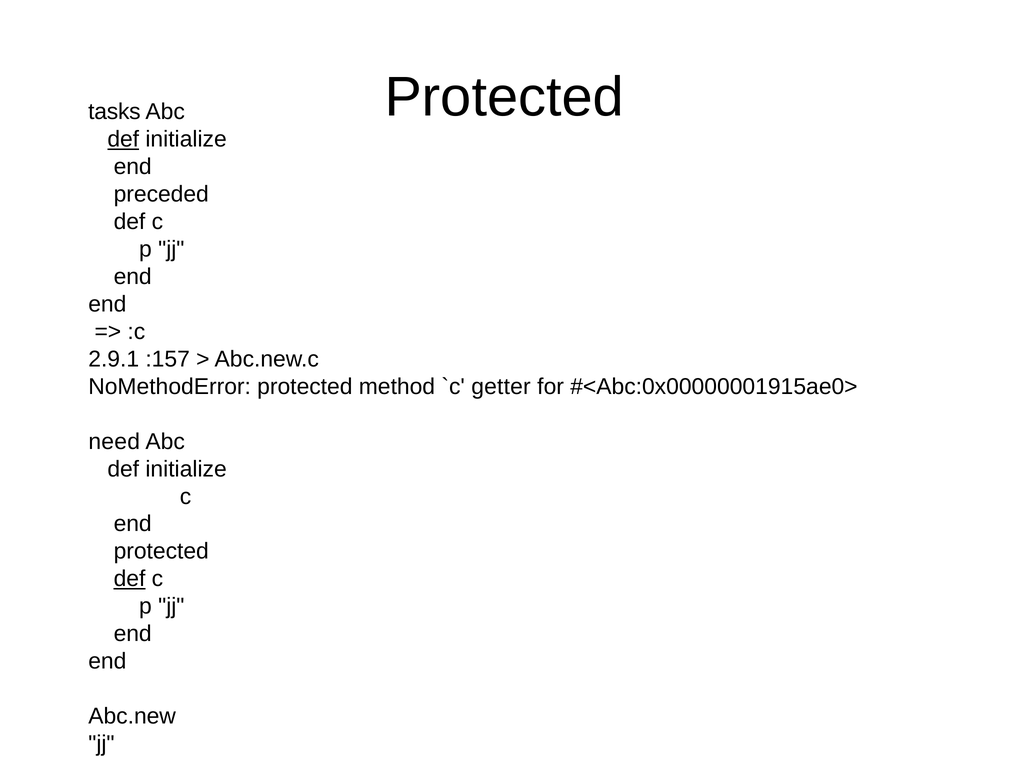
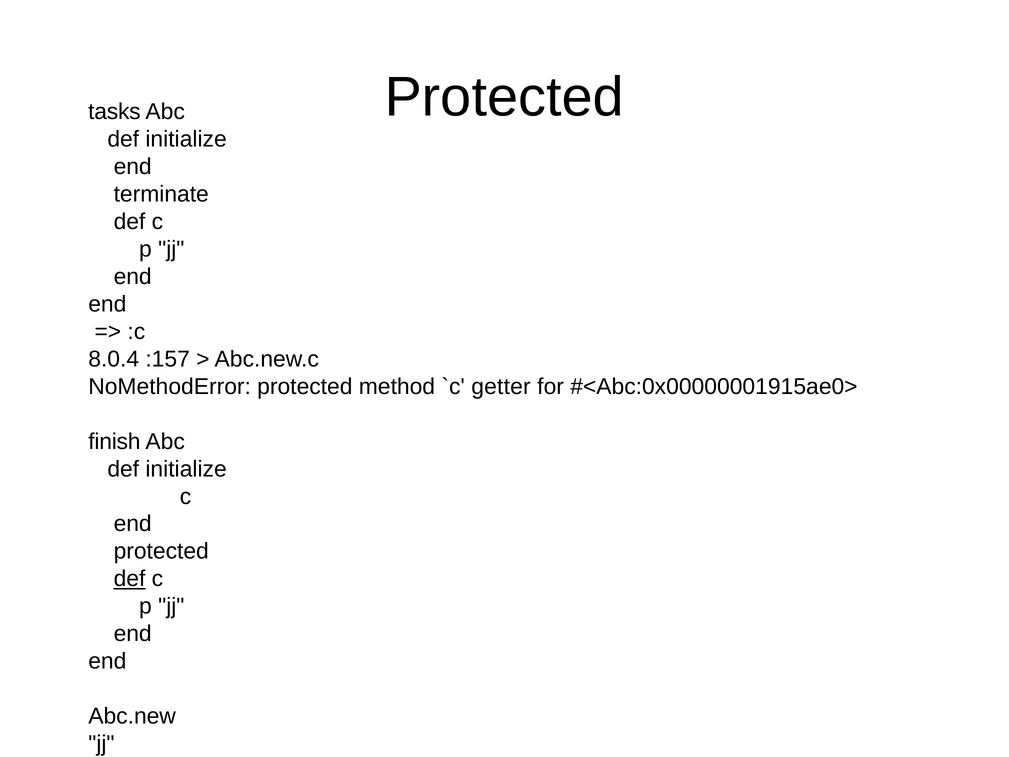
def underline: present -> none (123, 139)
preceded: preceded -> terminate (161, 194)
2.9.1: 2.9.1 -> 8.0.4 (114, 359)
need: need -> finish (114, 441)
